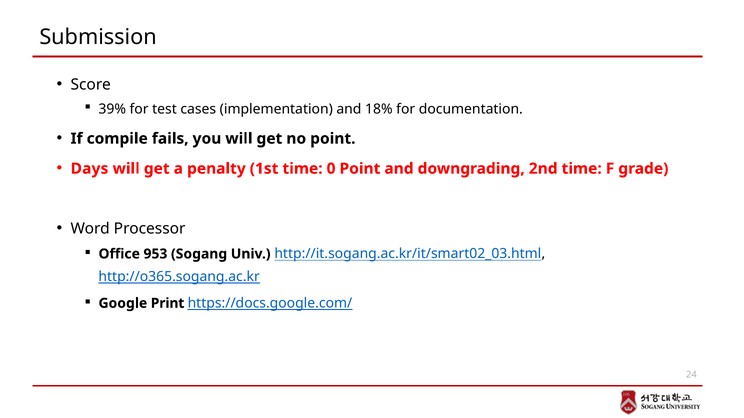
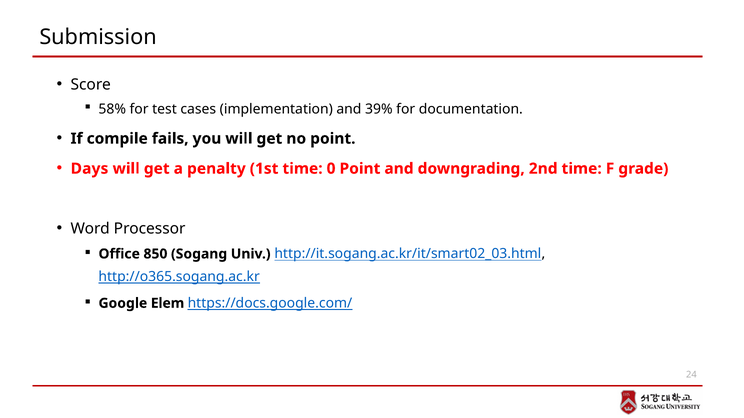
39%: 39% -> 58% (112, 109)
18%: 18% -> 39% (379, 109)
953: 953 -> 850 (155, 254)
Print: Print -> Elem (168, 304)
